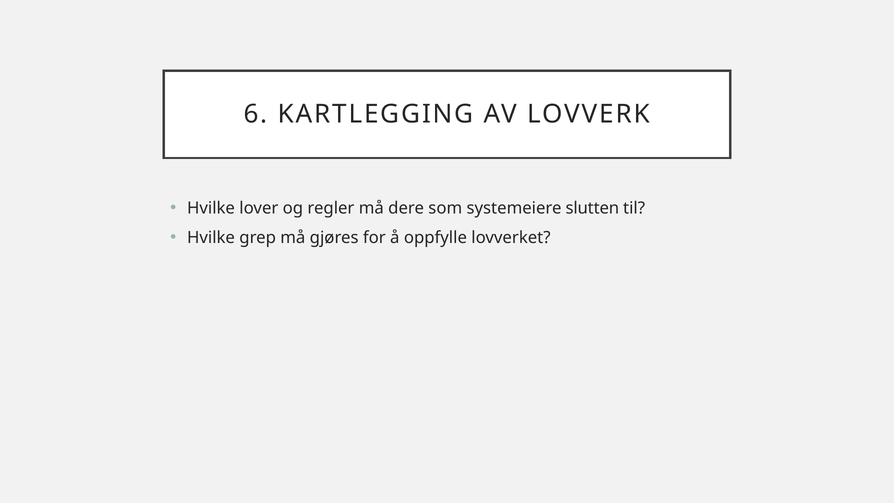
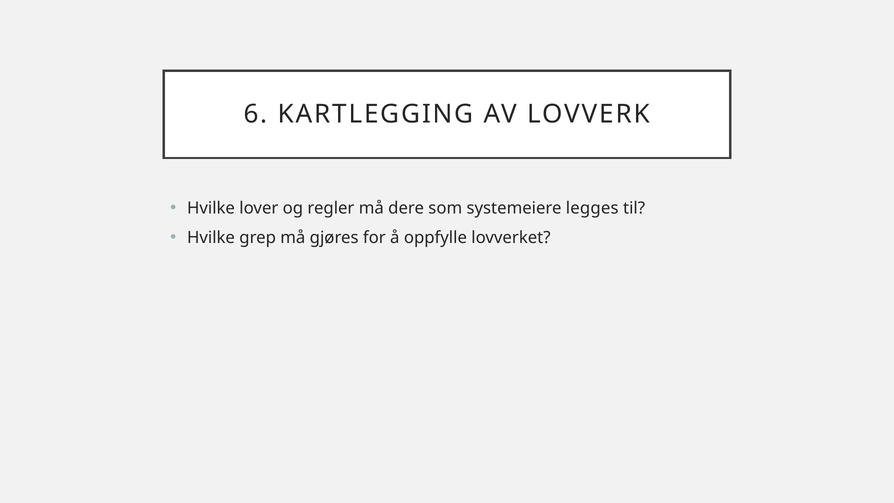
slutten: slutten -> legges (592, 208)
